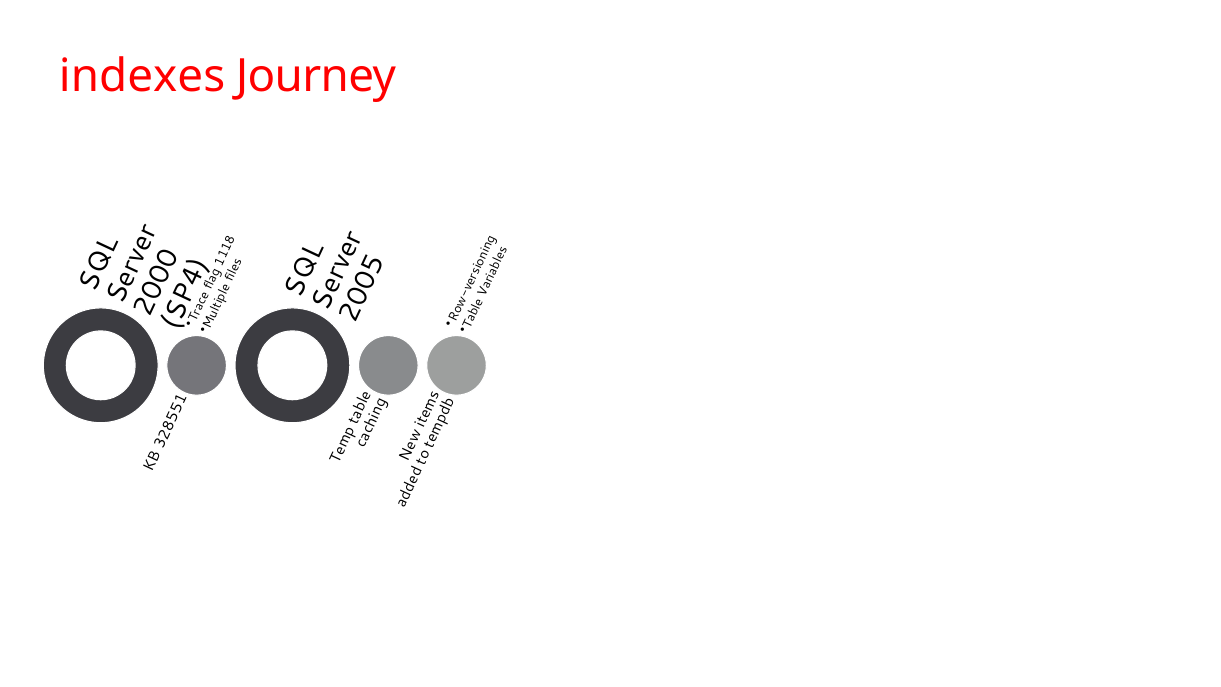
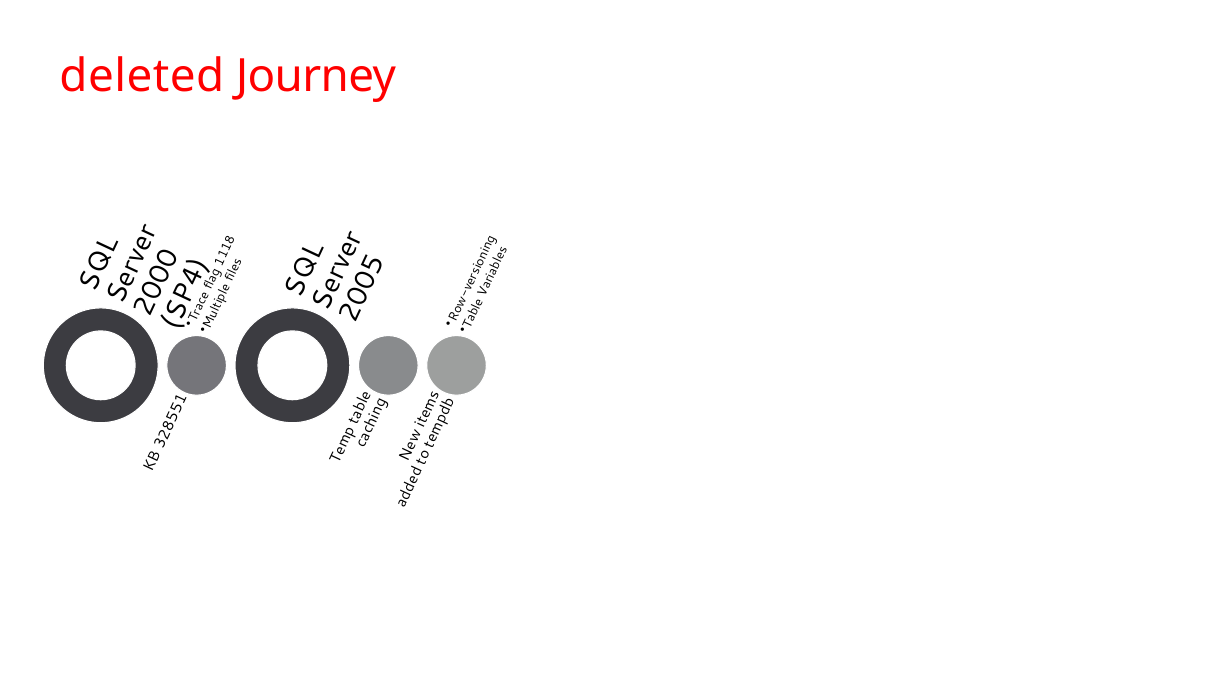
indexes: indexes -> deleted (142, 76)
